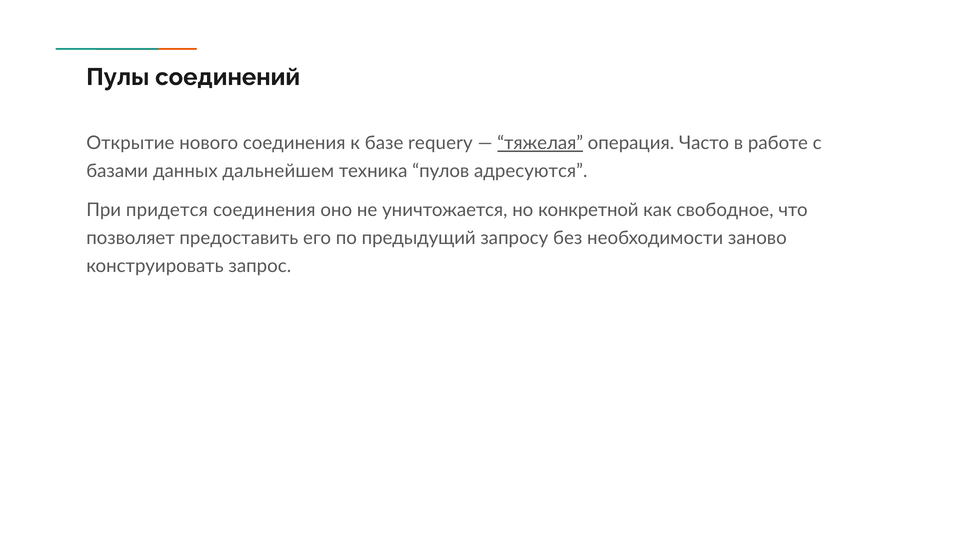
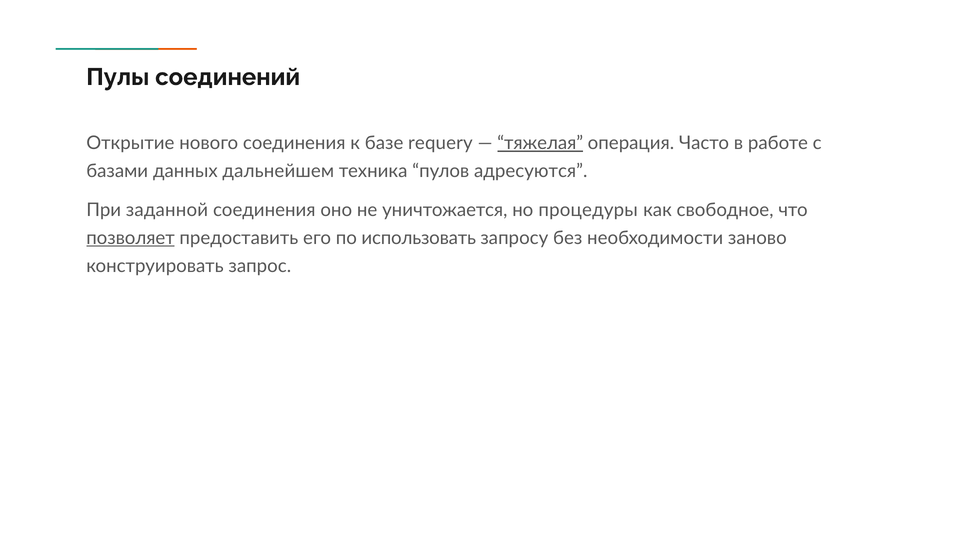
придется: придется -> заданной (167, 210)
конкретной: конкретной -> процедуры (588, 210)
позволяет underline: none -> present (130, 238)
предыдущий: предыдущий -> использовать (419, 238)
